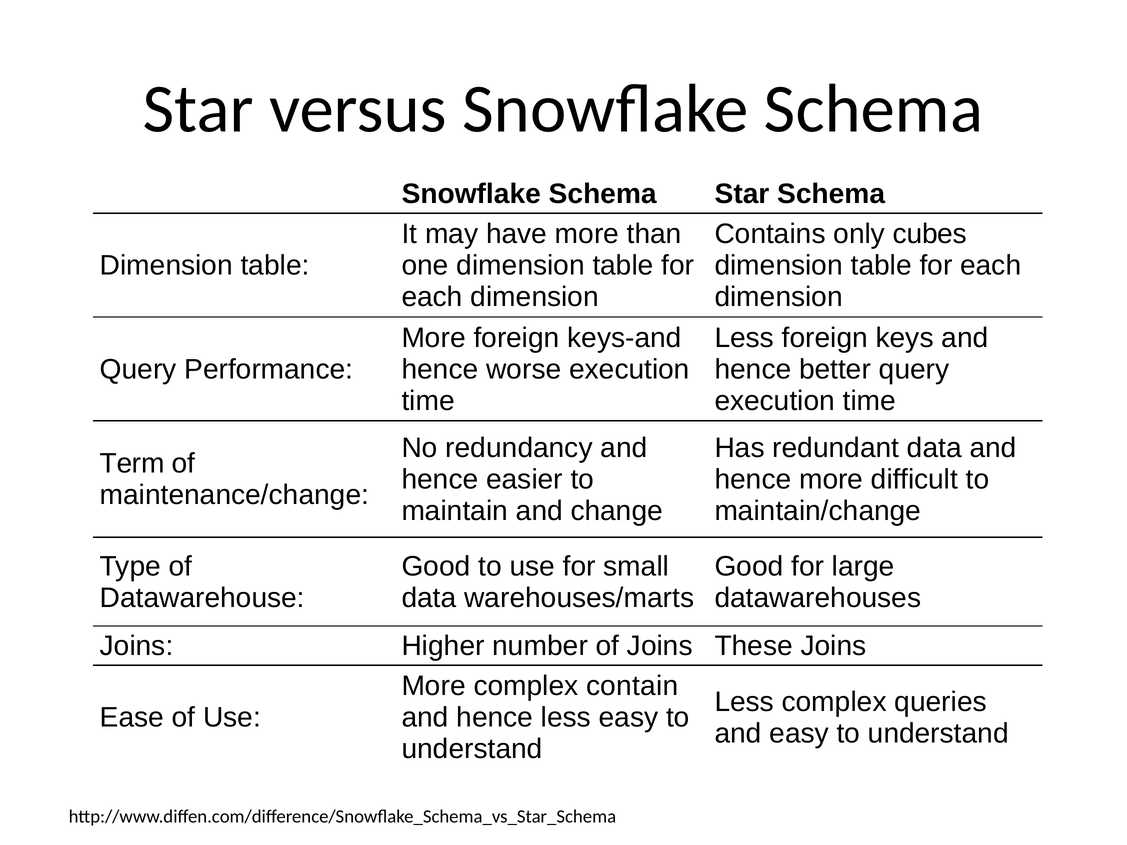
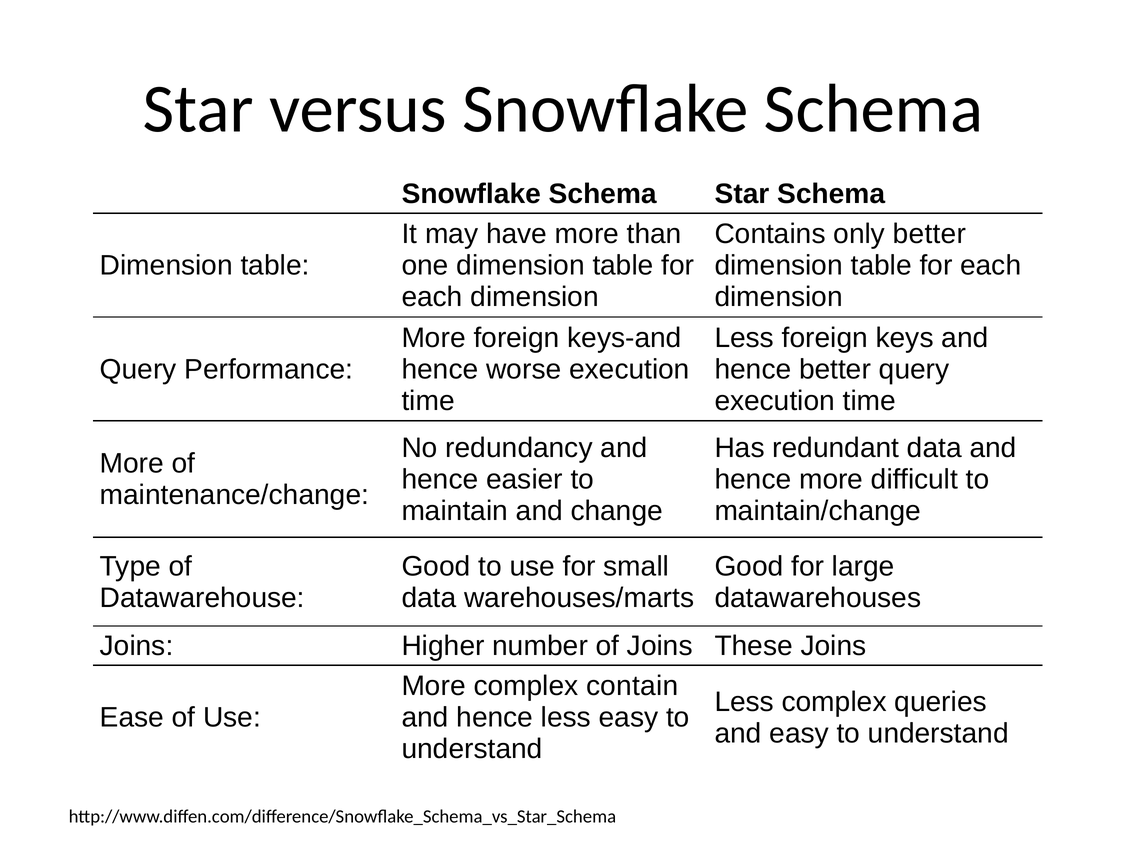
only cubes: cubes -> better (930, 234)
Term: Term -> More (132, 464)
